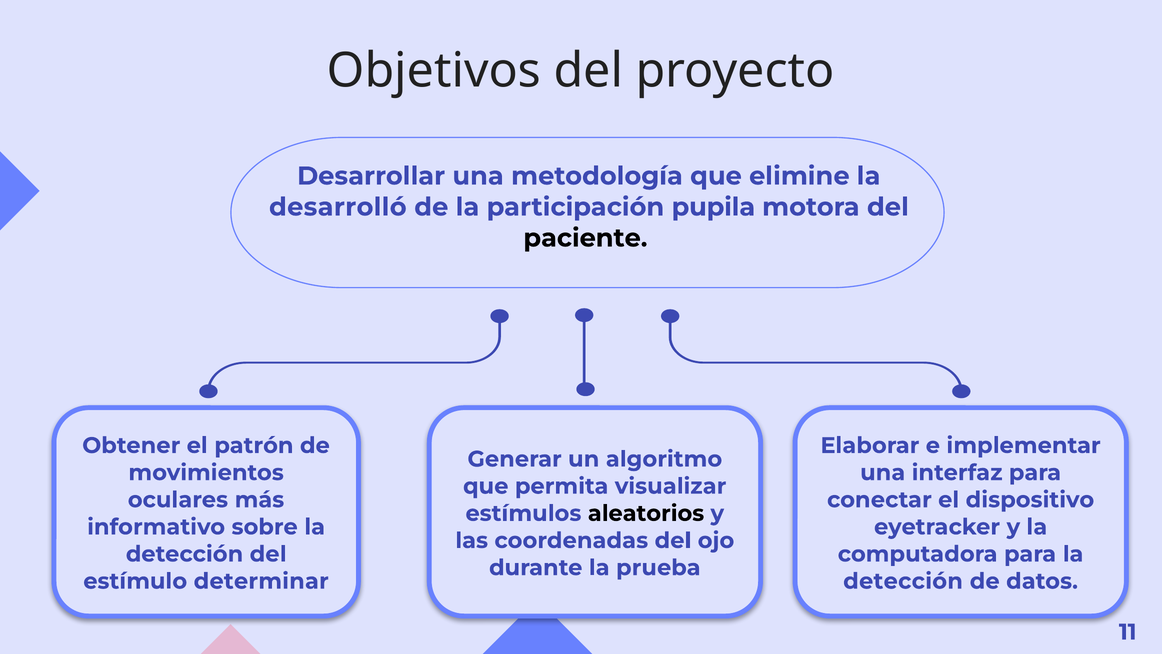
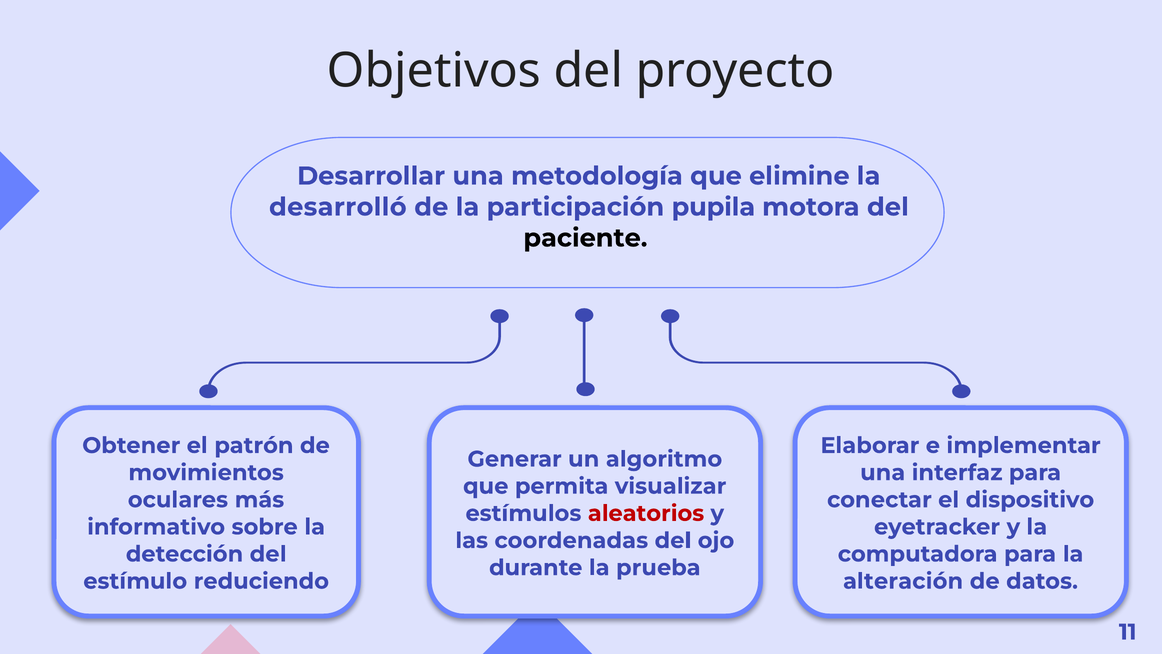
aleatorios colour: black -> red (646, 513)
determinar: determinar -> reduciendo (261, 581)
detección: detección -> alteración (903, 581)
